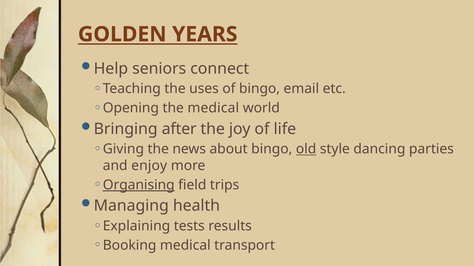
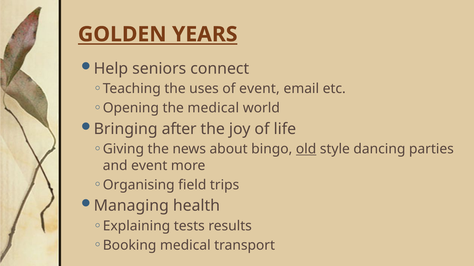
of bingo: bingo -> event (259, 89)
and enjoy: enjoy -> event (149, 166)
Organising underline: present -> none (139, 185)
